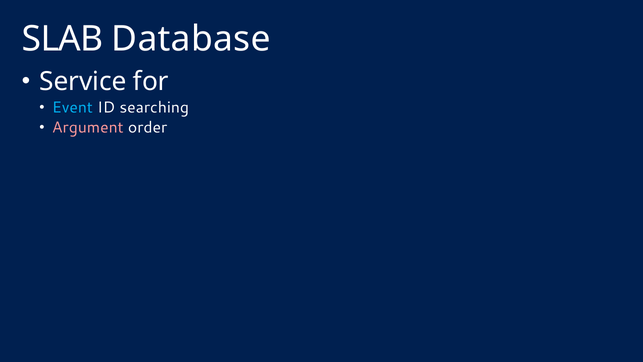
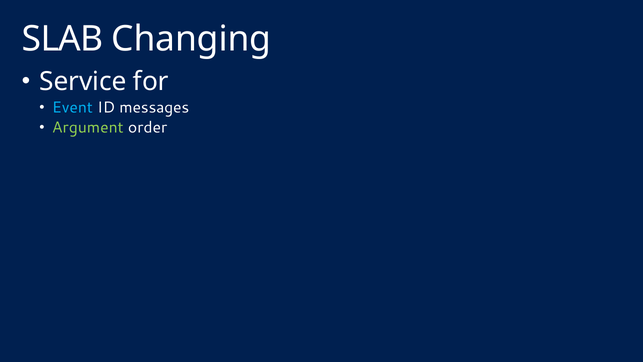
Database: Database -> Changing (191, 39)
searching: searching -> messages (154, 107)
Argument colour: pink -> light green (88, 128)
